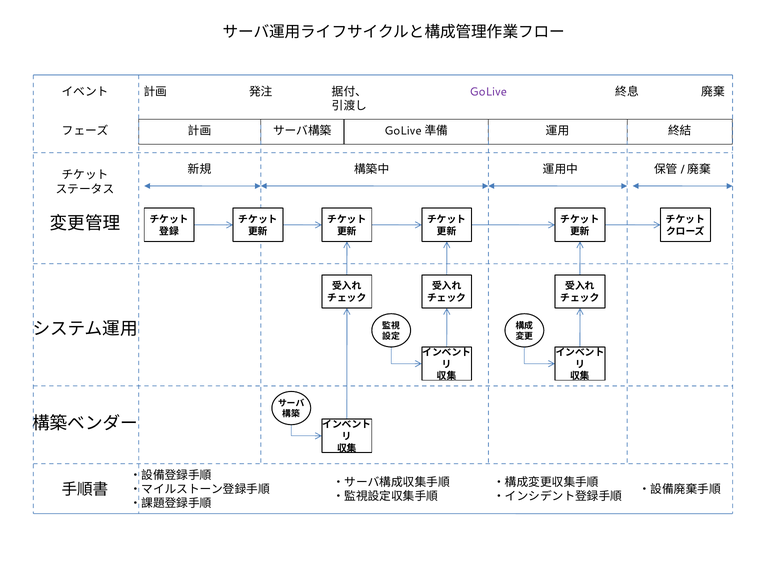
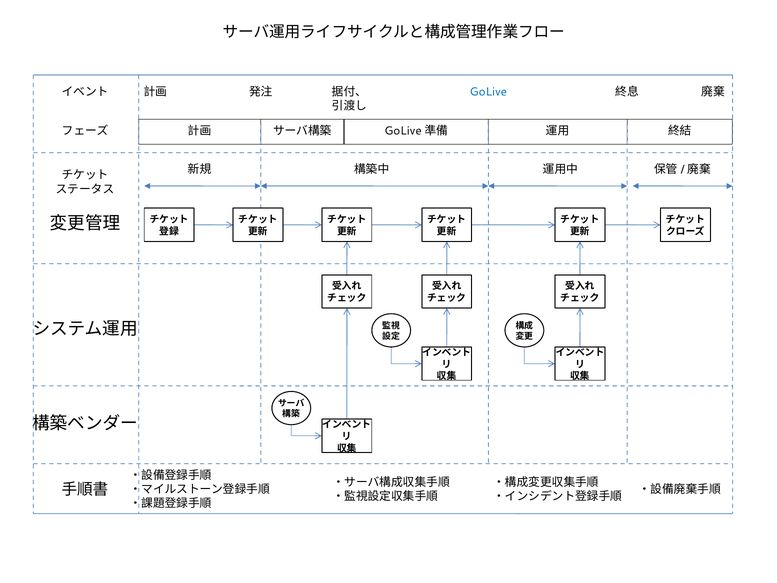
GoLive colour: purple -> blue (488, 92)
